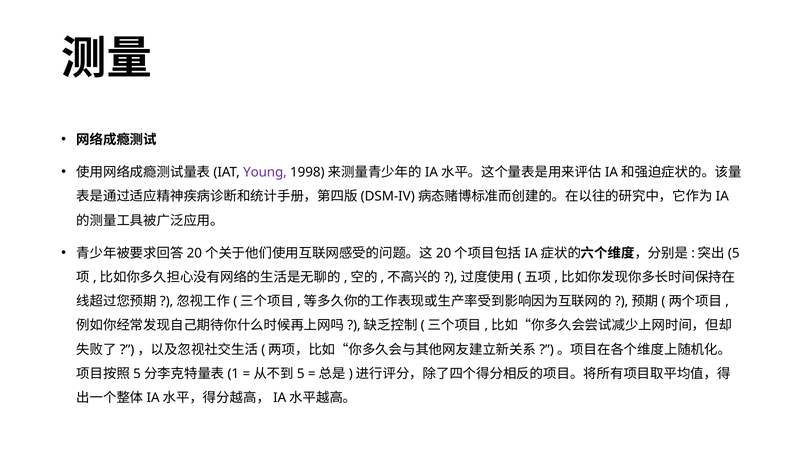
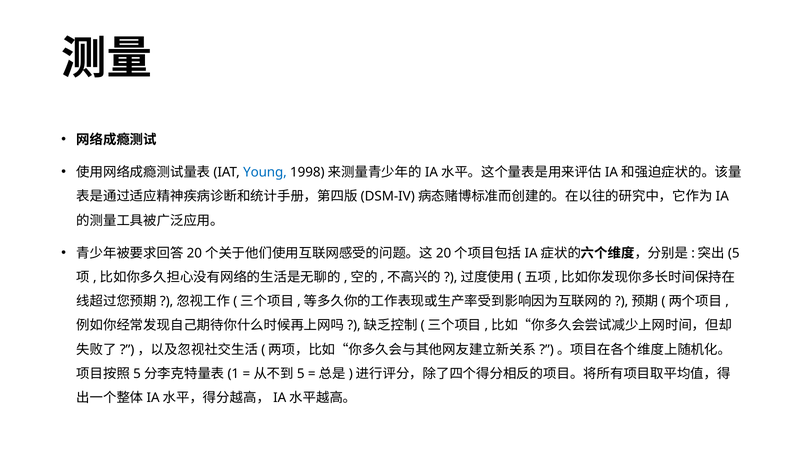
Young colour: purple -> blue (265, 172)
